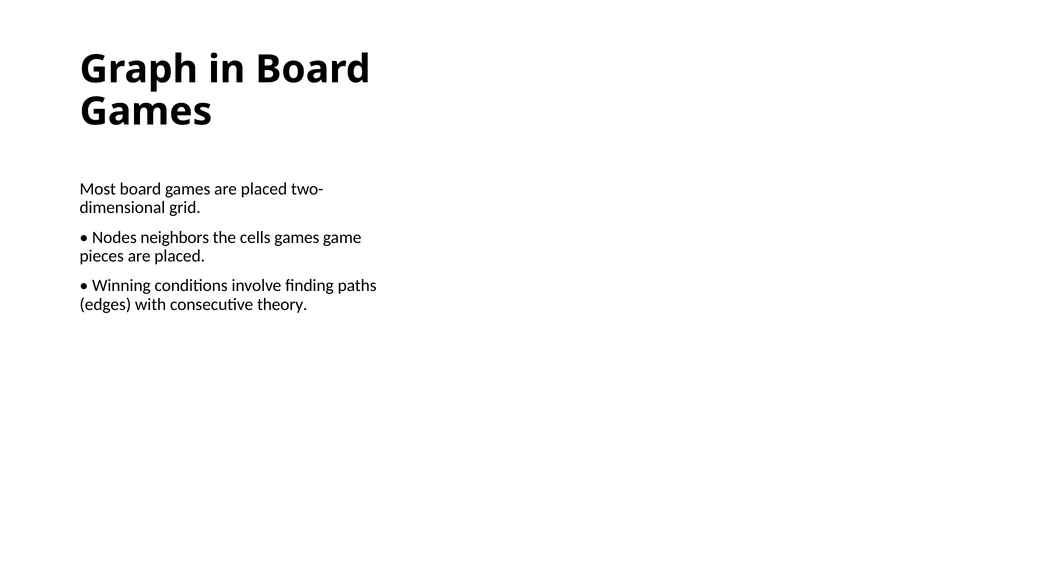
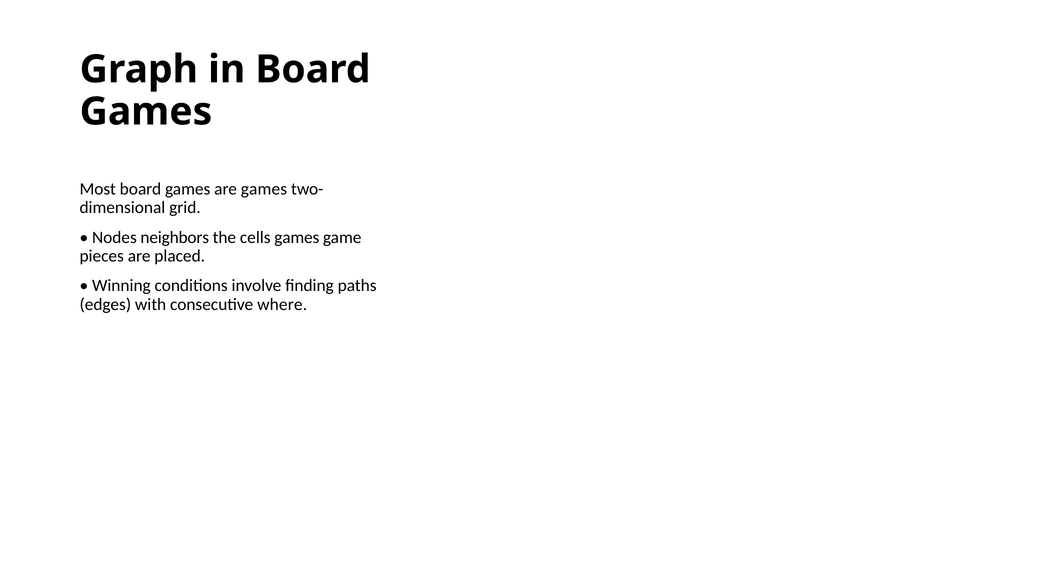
games are placed: placed -> games (264, 189)
theory: theory -> where (282, 304)
